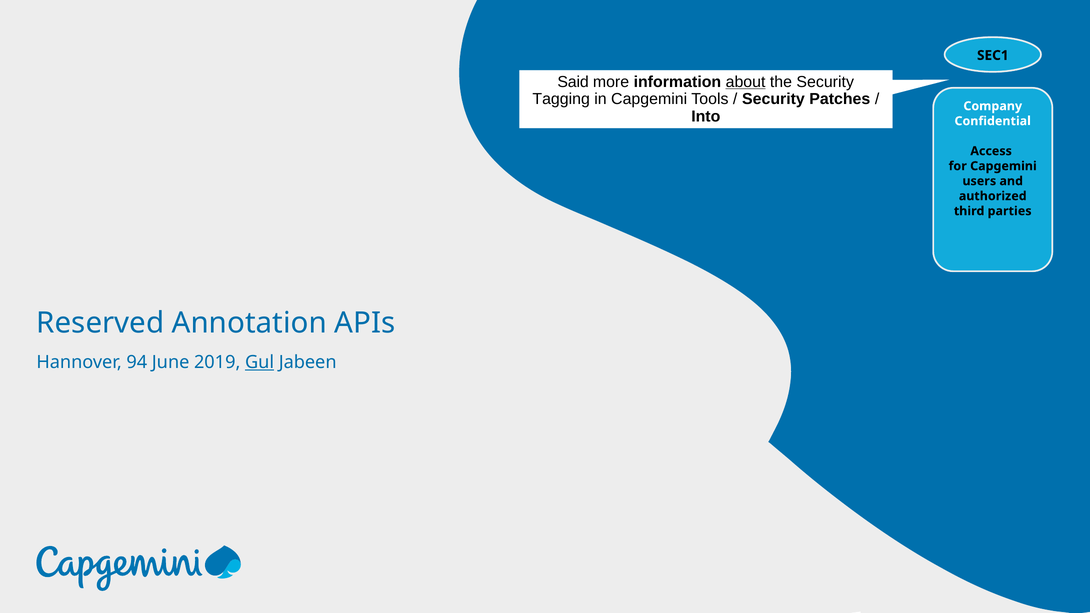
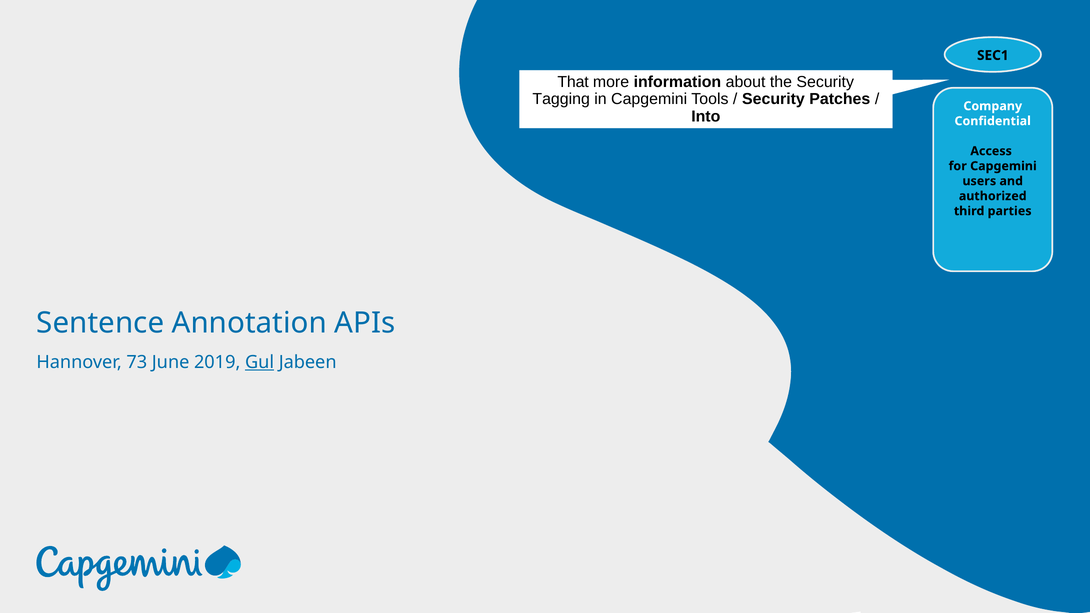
Said: Said -> That (573, 82)
about underline: present -> none (746, 82)
Reserved: Reserved -> Sentence (100, 323)
94: 94 -> 73 (137, 362)
